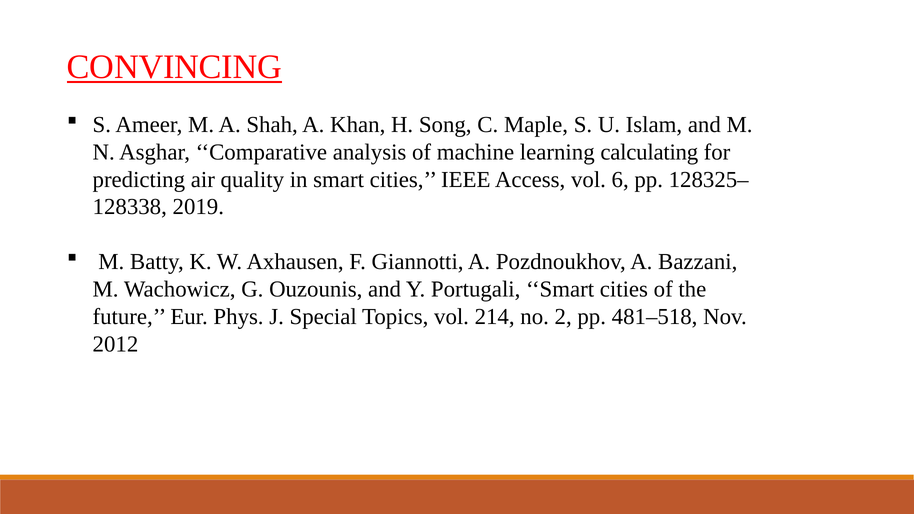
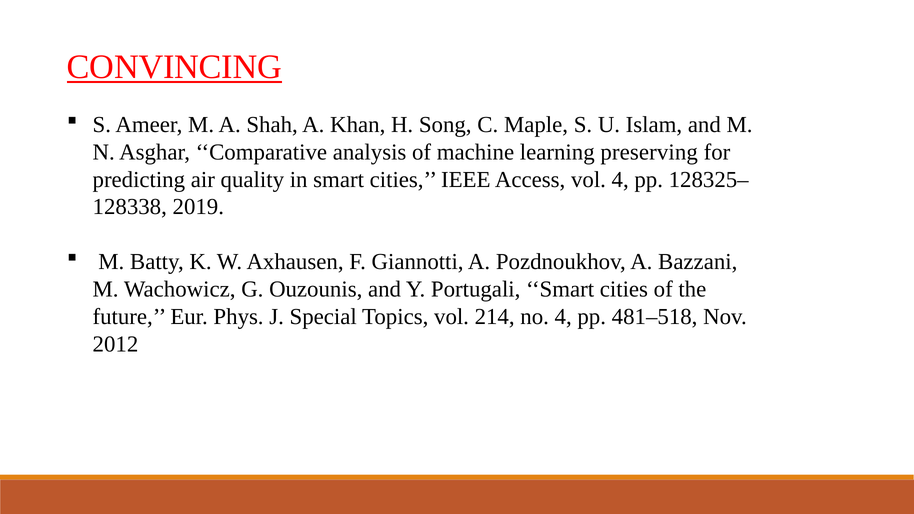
calculating: calculating -> preserving (649, 152)
vol 6: 6 -> 4 (620, 180)
no 2: 2 -> 4 (563, 317)
